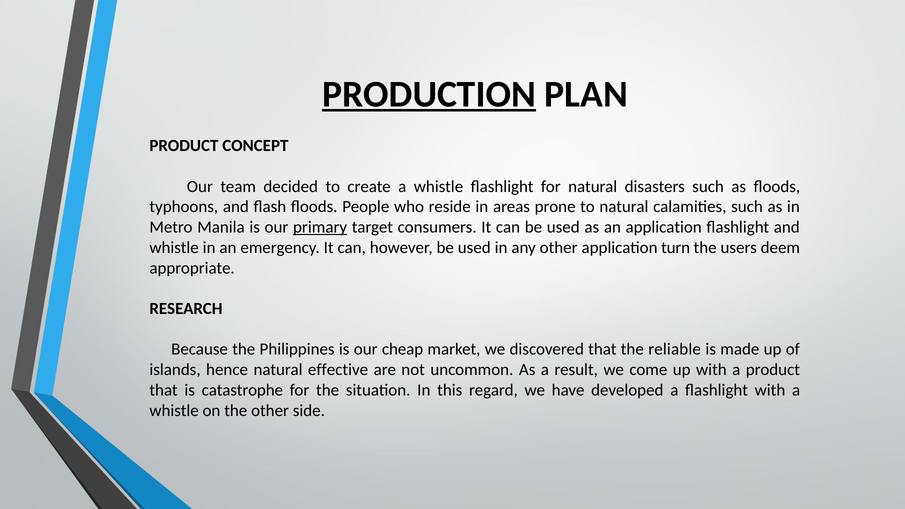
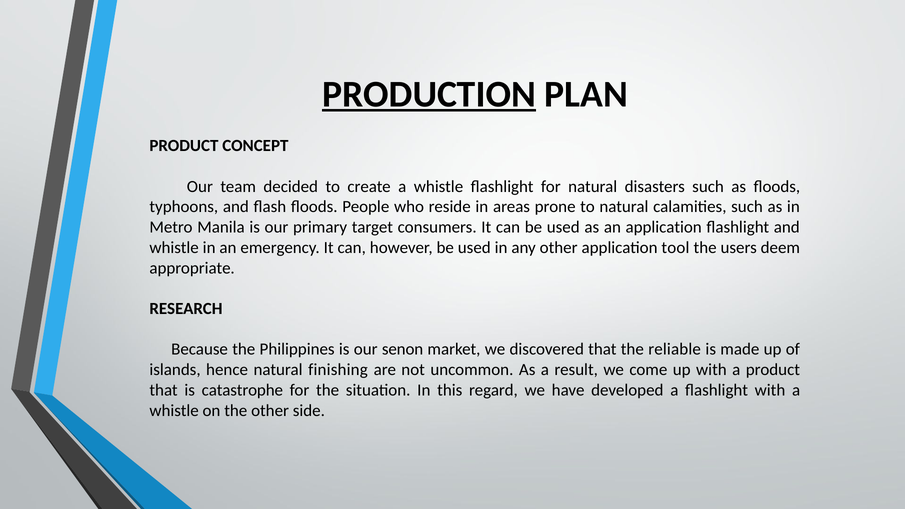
primary underline: present -> none (320, 227)
turn: turn -> tool (675, 248)
cheap: cheap -> senon (403, 349)
effective: effective -> finishing (338, 370)
